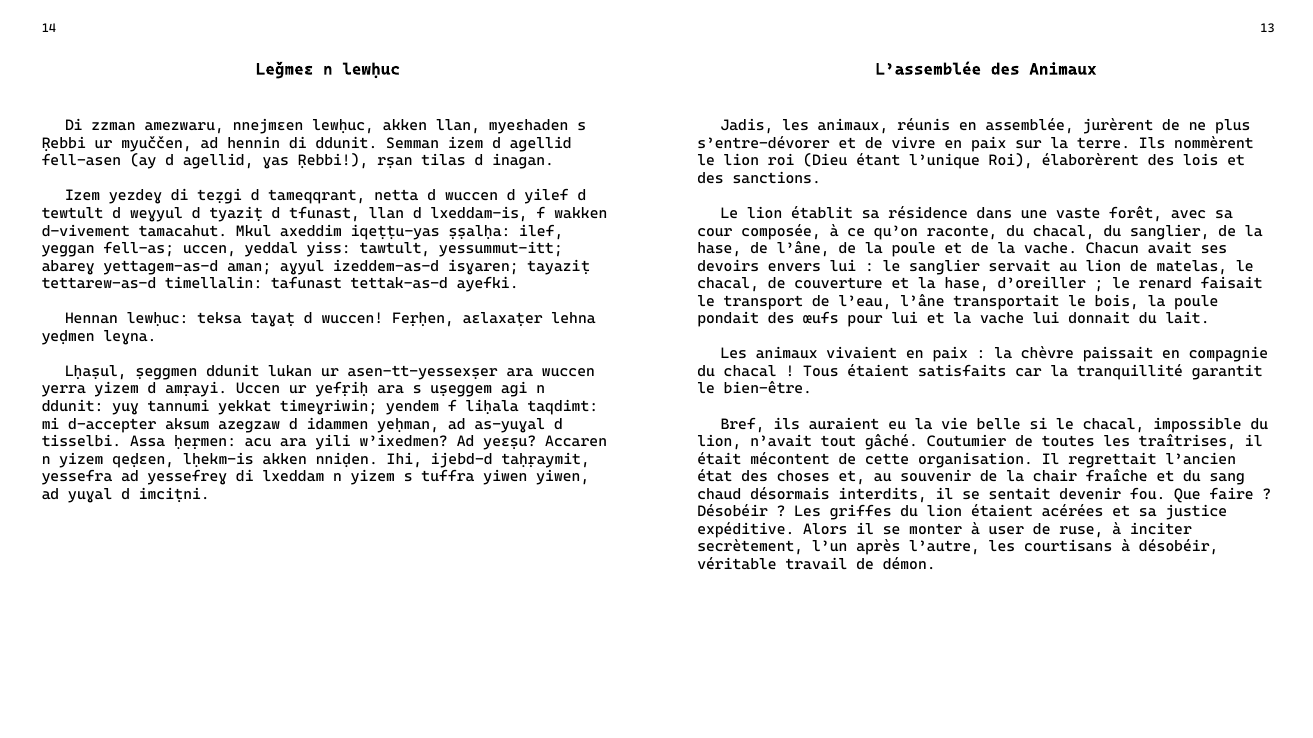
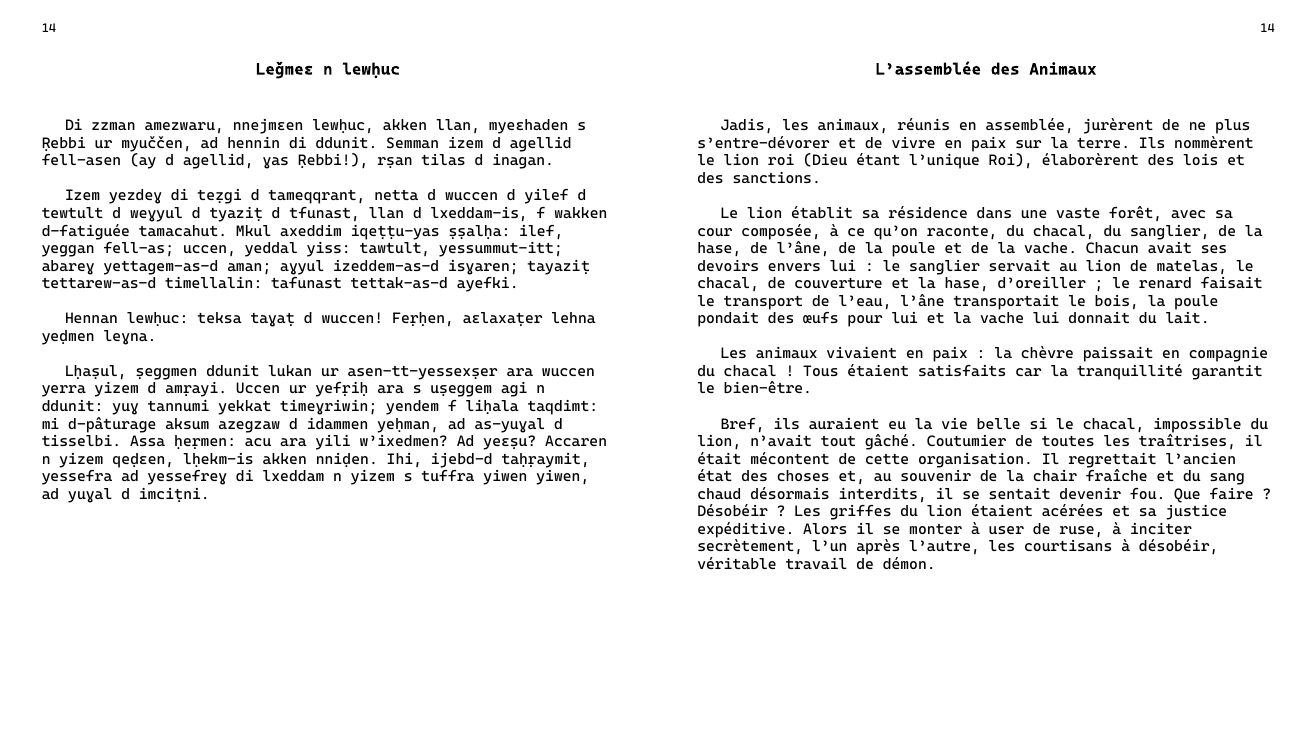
14 13: 13 -> 14 (1268, 28)
d-vivement: d-vivement -> d-fatiguée (86, 231)
d-accepter: d-accepter -> d-pâturage (112, 424)
